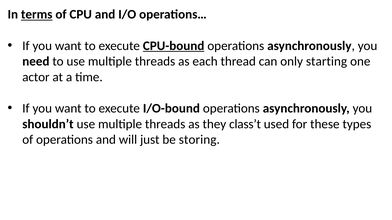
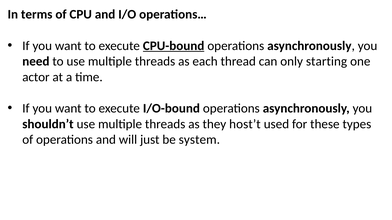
terms underline: present -> none (37, 14)
class’t: class’t -> host’t (245, 124)
storing: storing -> system (199, 140)
